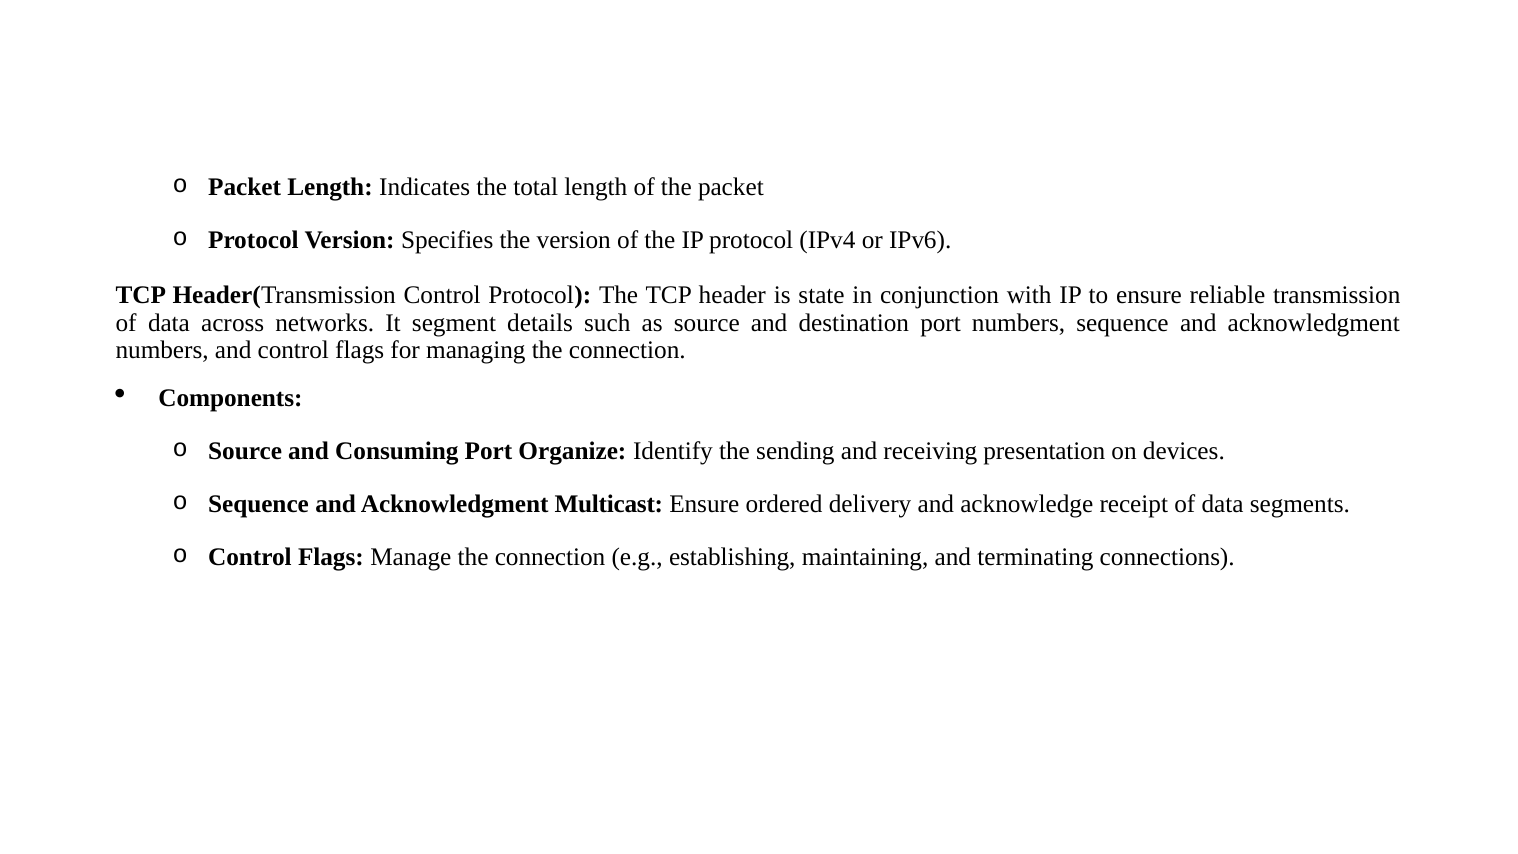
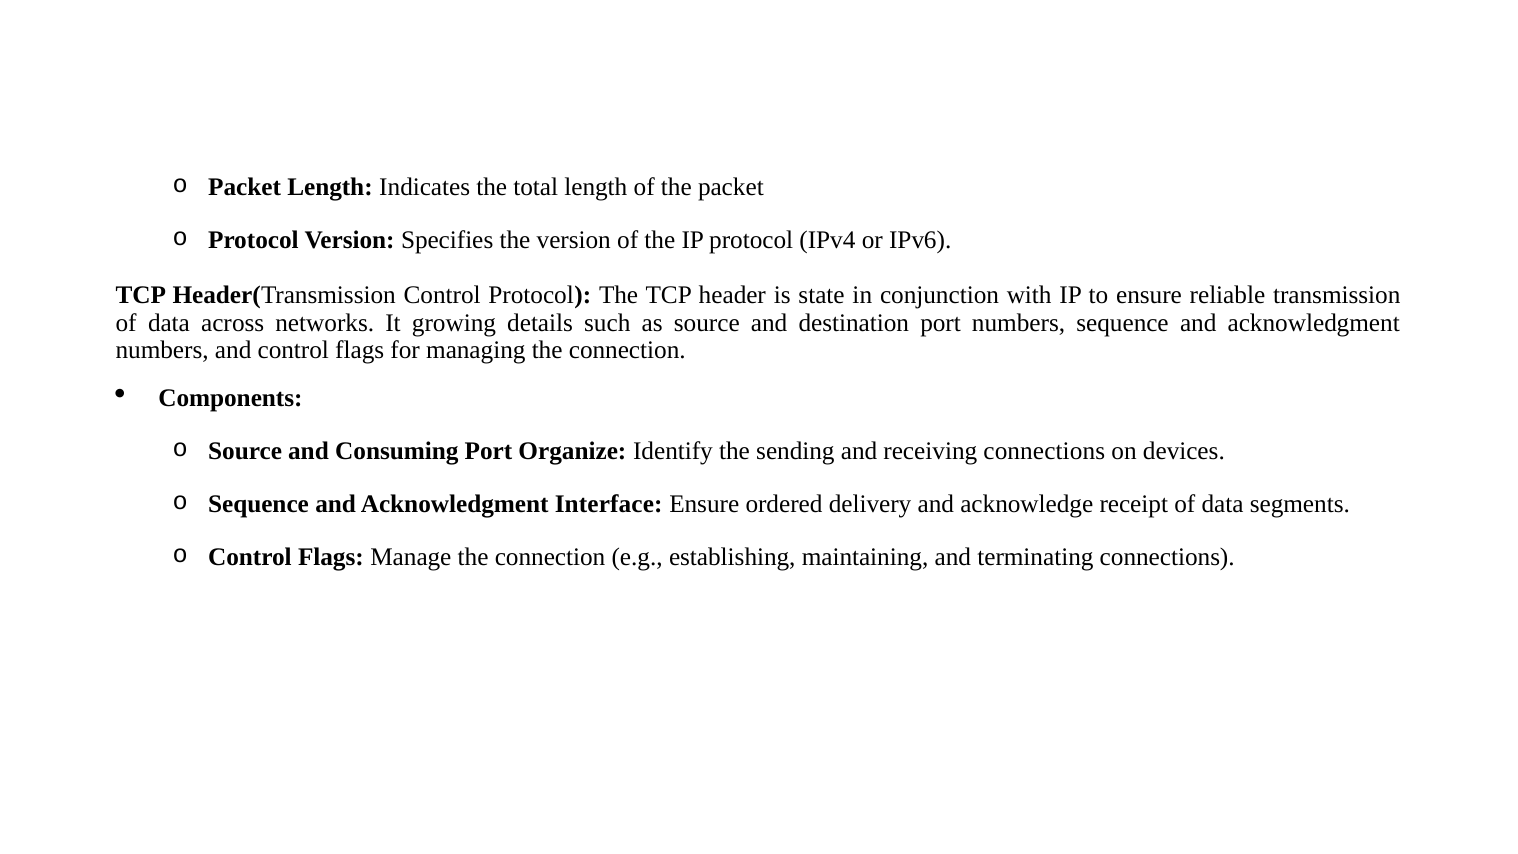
segment: segment -> growing (454, 323)
receiving presentation: presentation -> connections (1044, 451)
Multicast: Multicast -> Interface (609, 504)
